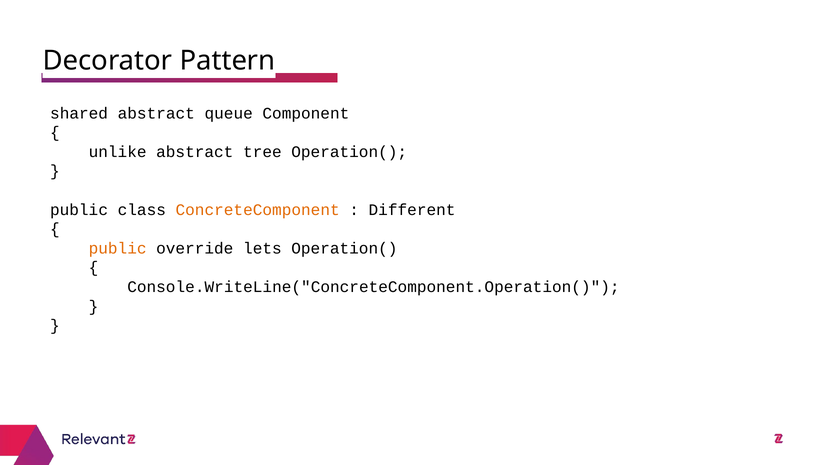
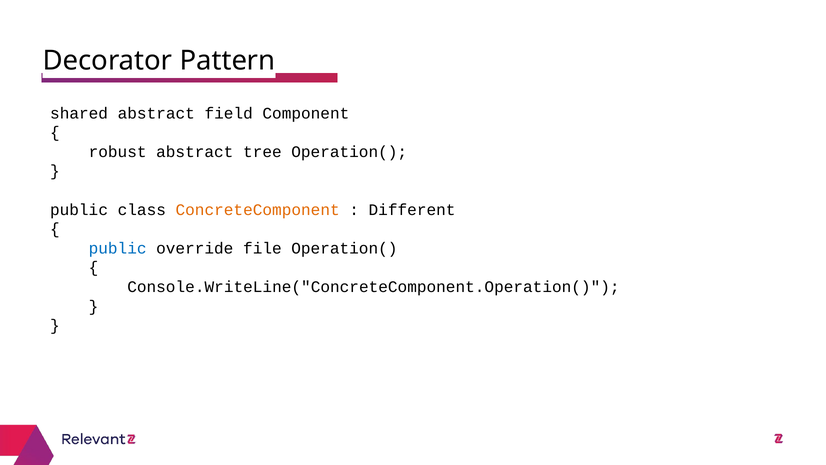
queue: queue -> field (229, 113)
unlike: unlike -> robust (118, 152)
public colour: orange -> blue (118, 248)
lets: lets -> file (262, 248)
